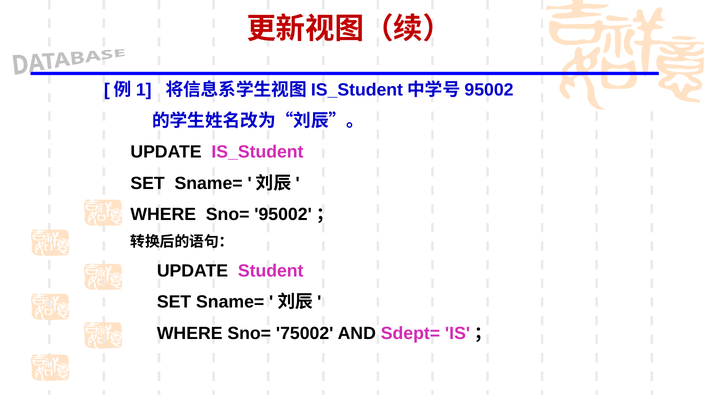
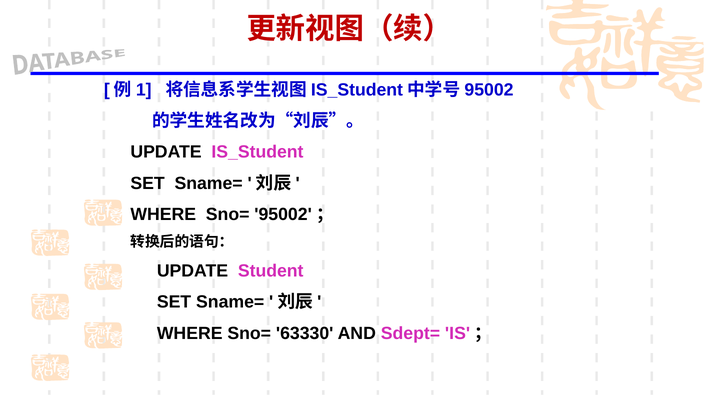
75002: 75002 -> 63330 (305, 333)
